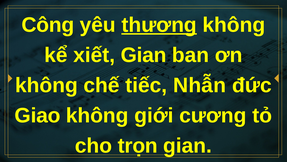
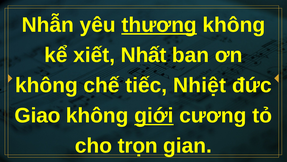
Công: Công -> Nhẫn (48, 25)
xiết Gian: Gian -> Nhất (144, 55)
Nhẫn: Nhẫn -> Nhiệt (200, 85)
giới underline: none -> present (154, 115)
